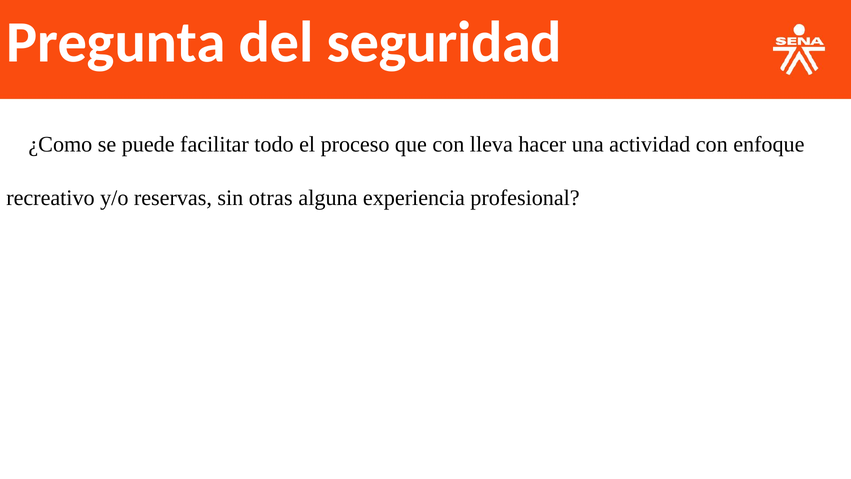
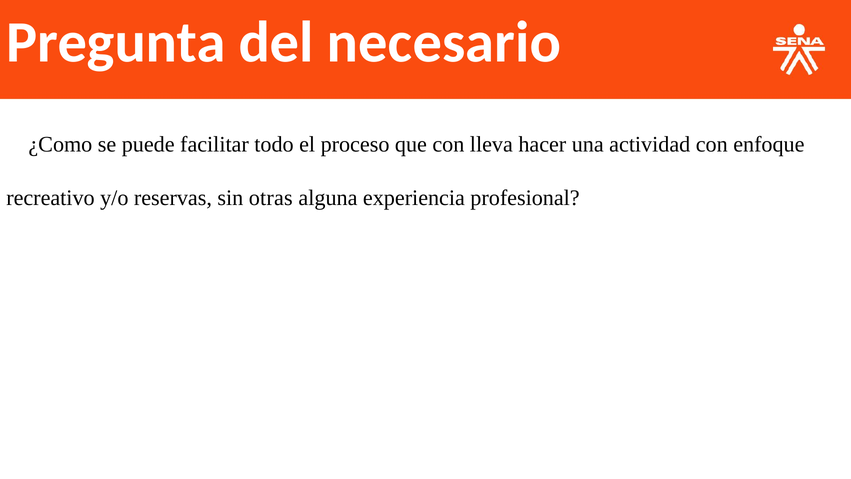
seguridad: seguridad -> necesario (444, 42)
